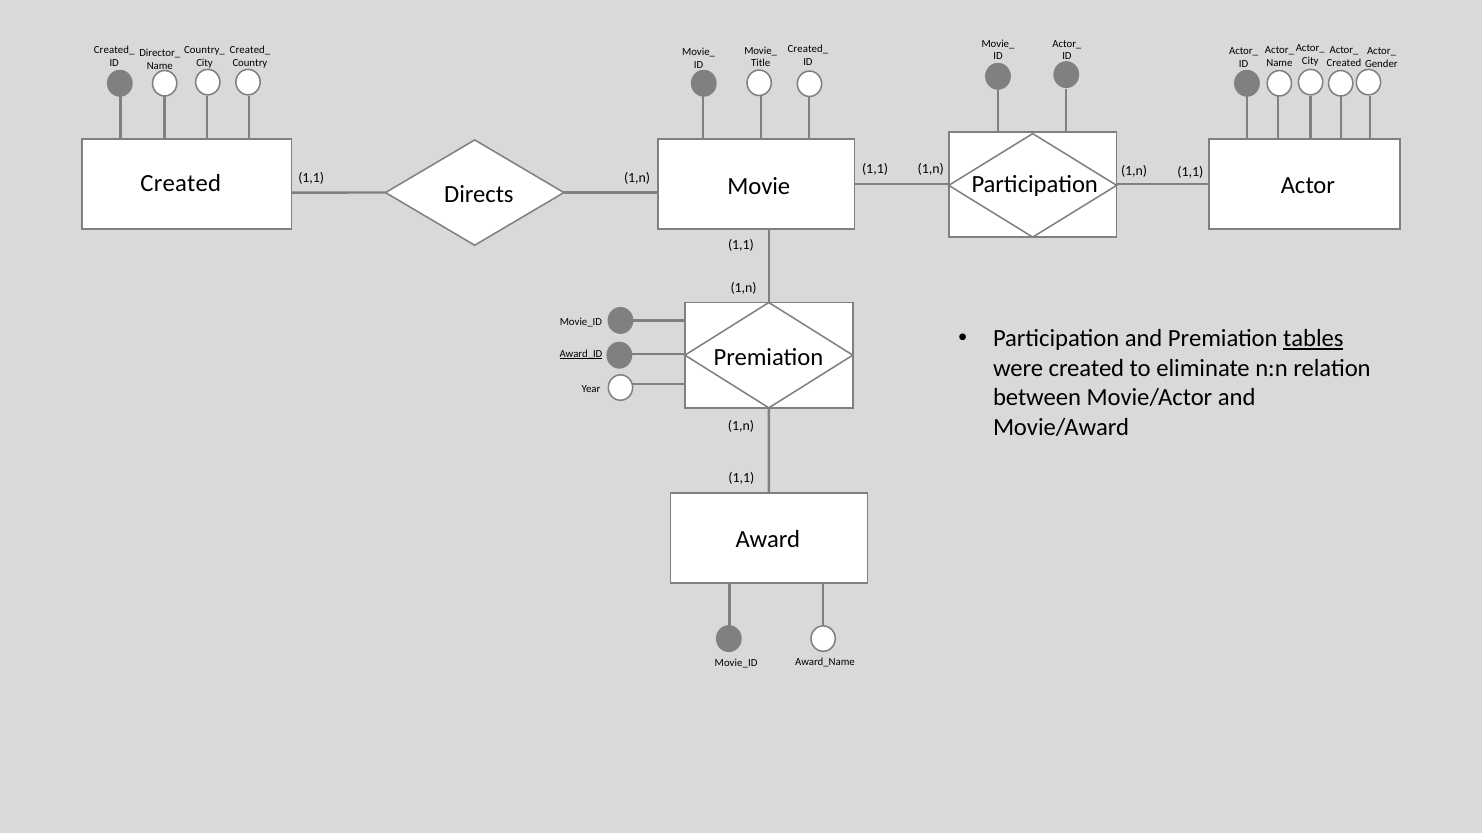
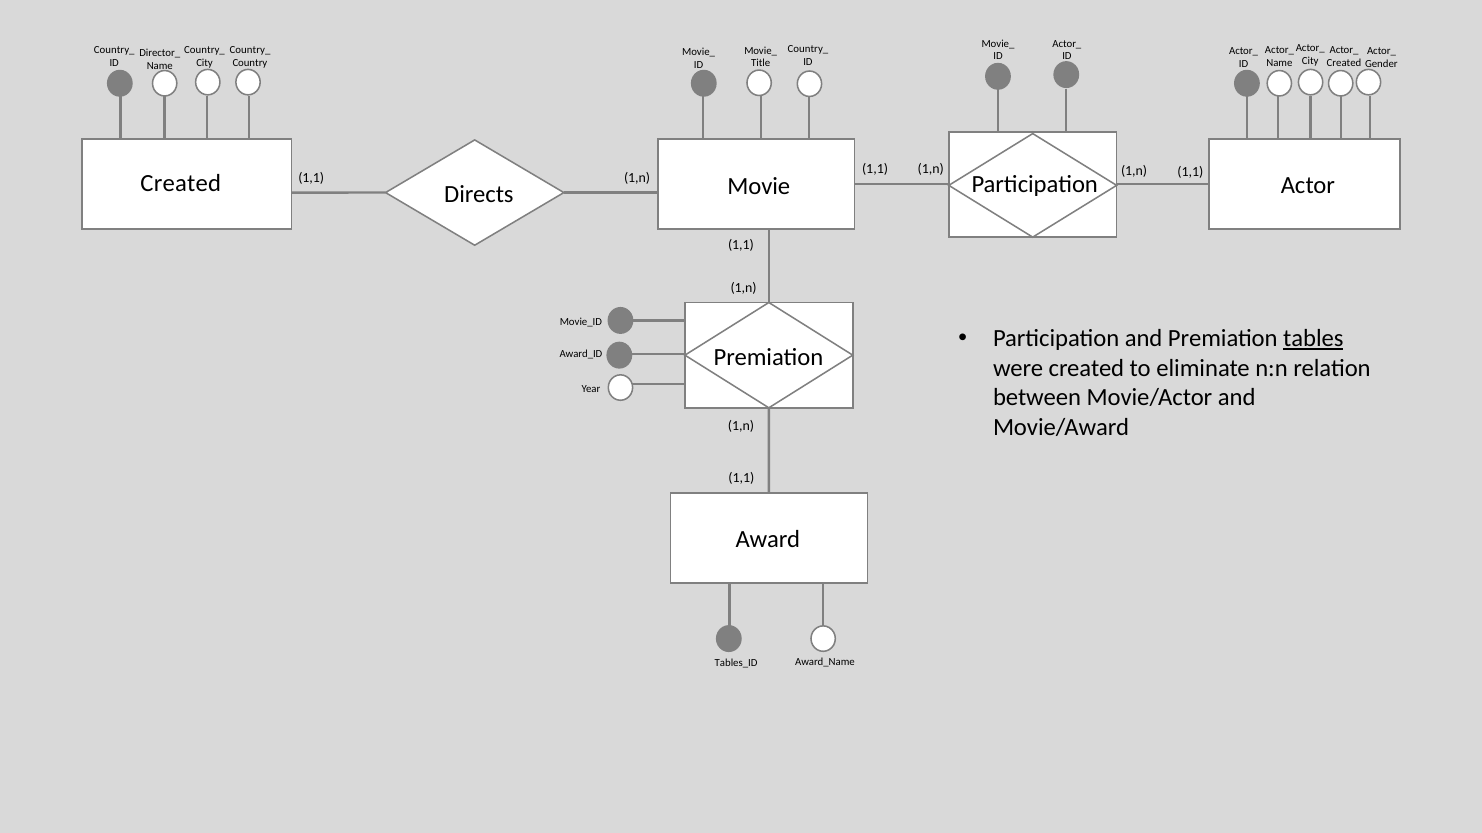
Created_: Created_ -> Country_ (808, 49)
Created_: Created_ -> Country_ (114, 50)
Created_: Created_ -> Country_ (250, 50)
Award_ID underline: present -> none (581, 354)
Movie_ID: Movie_ID -> Tables_ID (736, 664)
